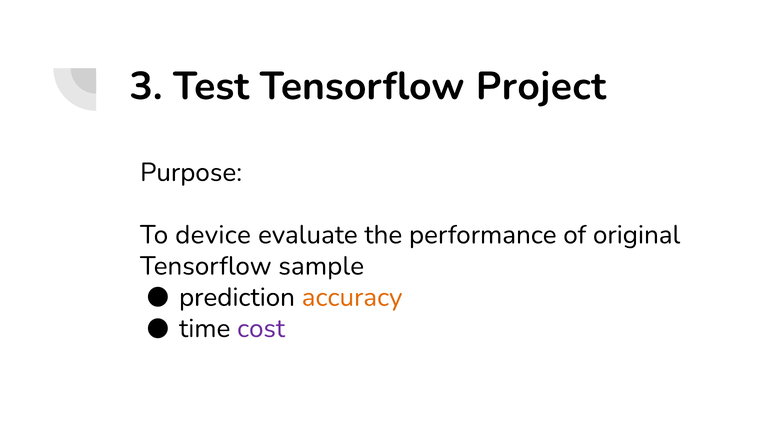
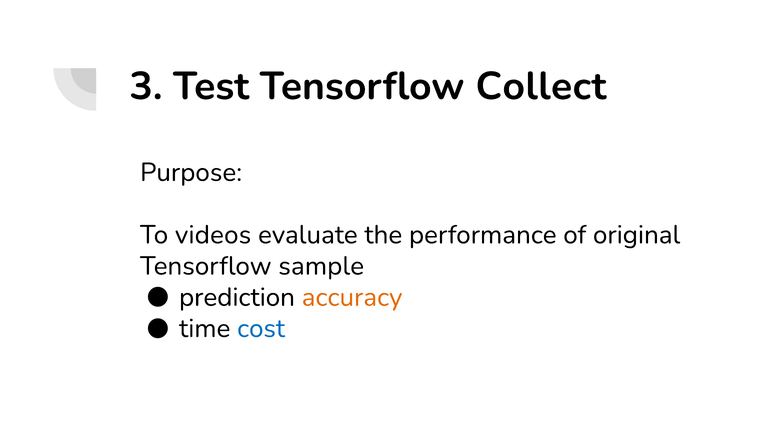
Project: Project -> Collect (541, 86)
device: device -> videos (213, 235)
cost colour: purple -> blue (261, 329)
